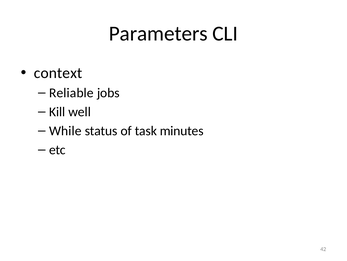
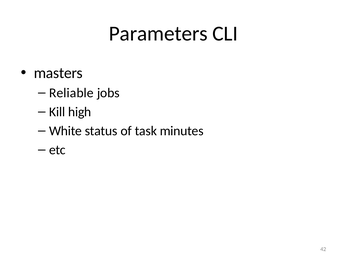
context: context -> masters (58, 73)
well: well -> high (80, 112)
While: While -> White (65, 131)
